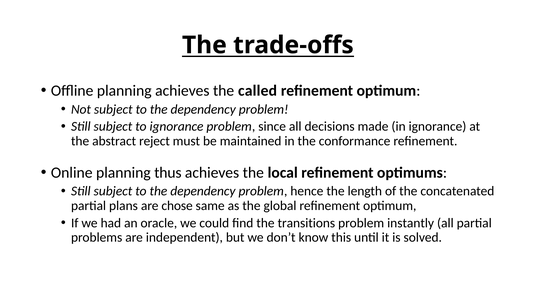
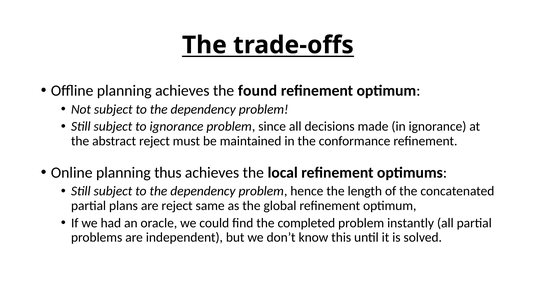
called: called -> found (258, 91)
are chose: chose -> reject (177, 205)
transitions: transitions -> completed (306, 223)
